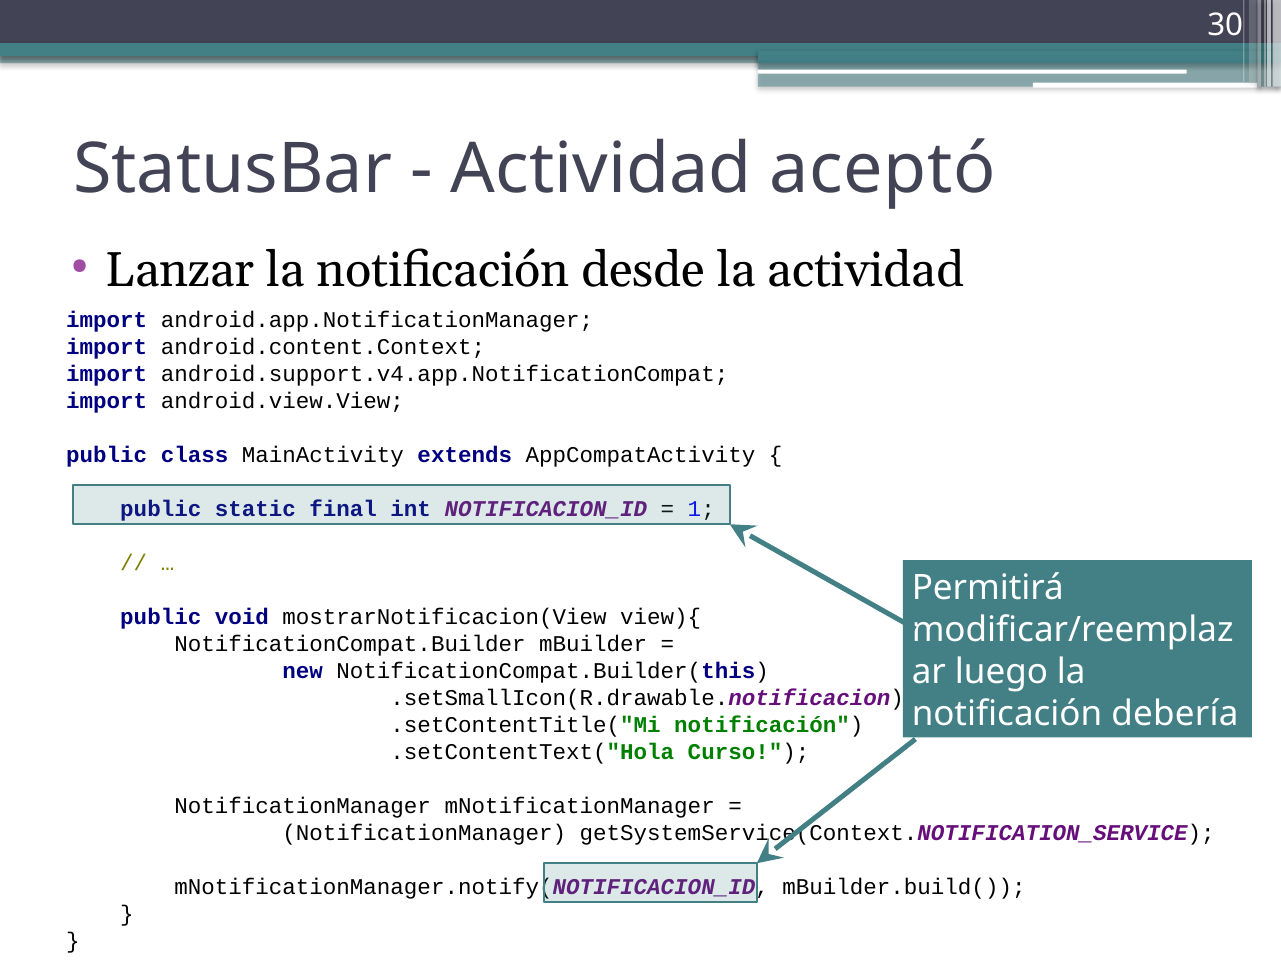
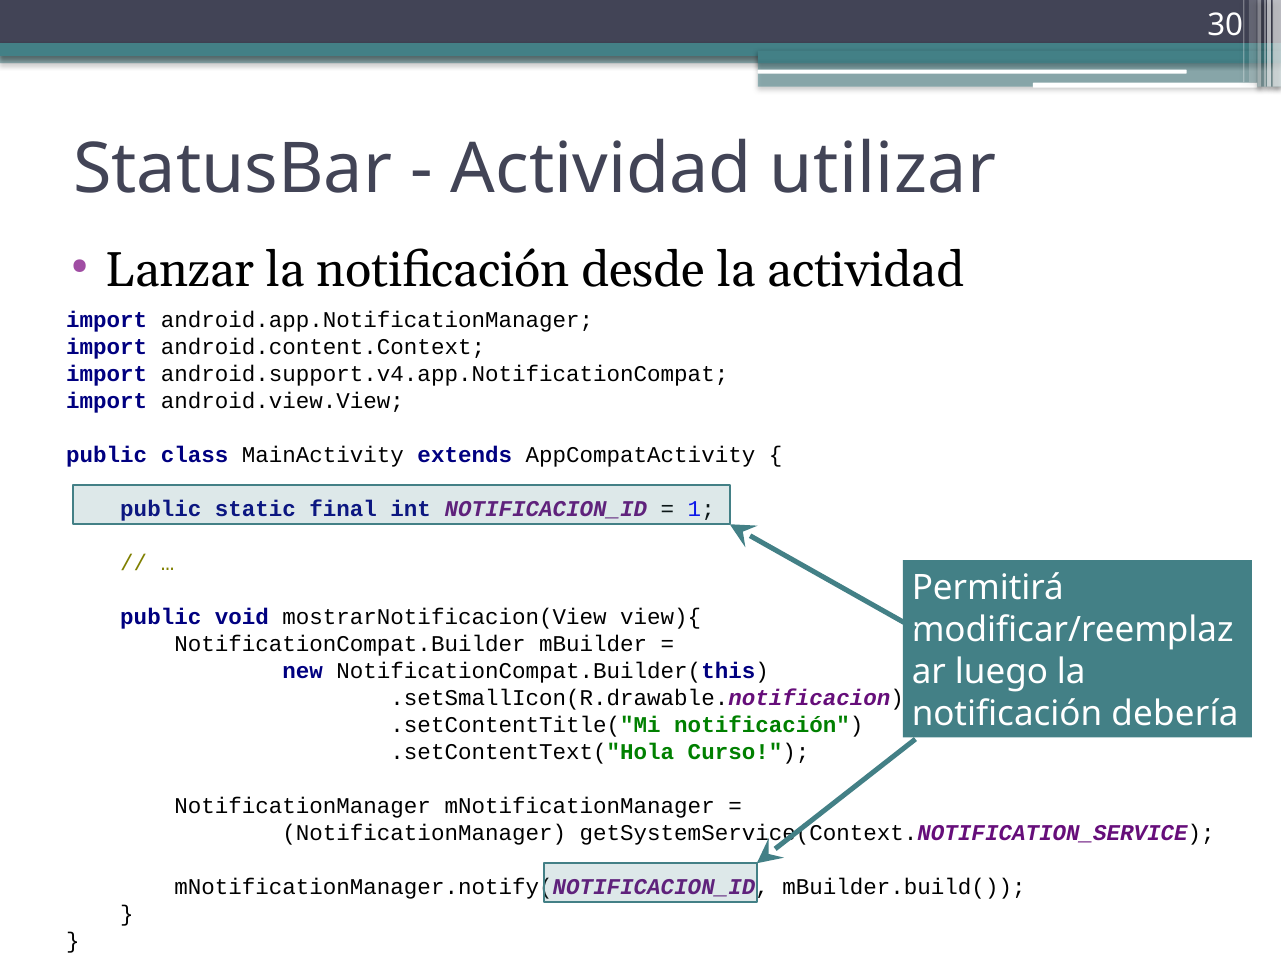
aceptó: aceptó -> utilizar (883, 170)
